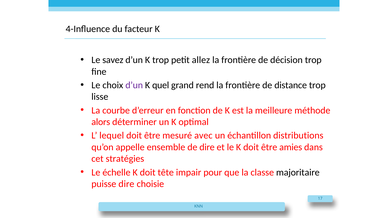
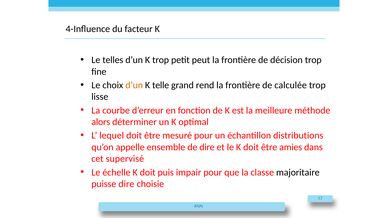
savez: savez -> telles (113, 60)
allez: allez -> peut (201, 60)
d’un colour: purple -> orange (134, 85)
quel: quel -> telle (161, 85)
distance: distance -> calculée (291, 85)
mesuré avec: avec -> pour (203, 136)
stratégies: stratégies -> supervisé (125, 159)
tête: tête -> puis (166, 173)
